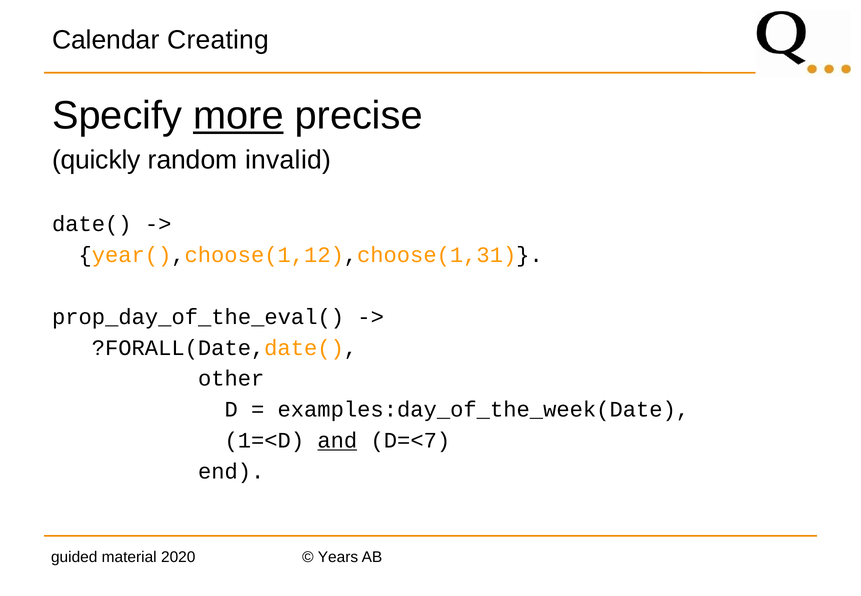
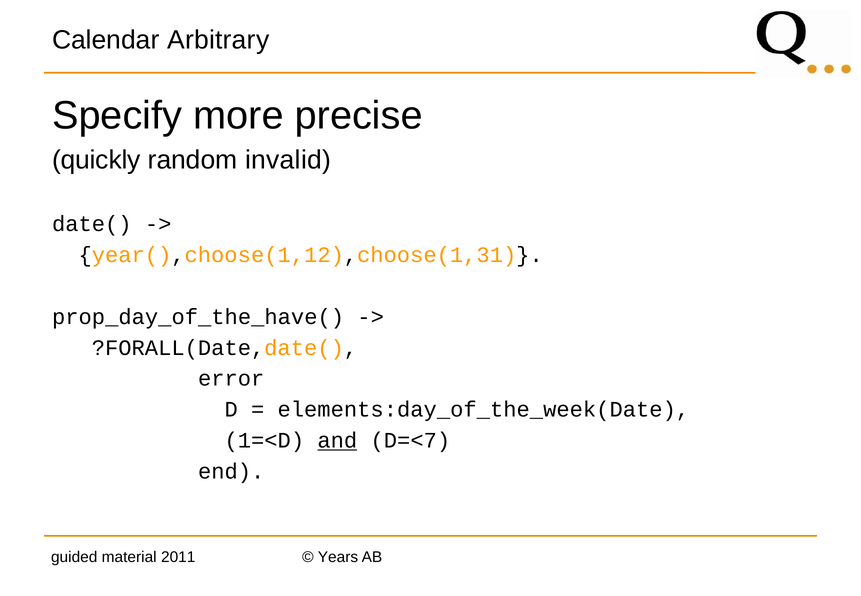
Creating: Creating -> Arbitrary (218, 40)
more underline: present -> none (238, 116)
prop_day_of_the_eval(: prop_day_of_the_eval( -> prop_day_of_the_have( (198, 317)
other: other -> error (231, 379)
examples:day_of_the_week(Date: examples:day_of_the_week(Date -> elements:day_of_the_week(Date (483, 410)
2020: 2020 -> 2011 (178, 557)
